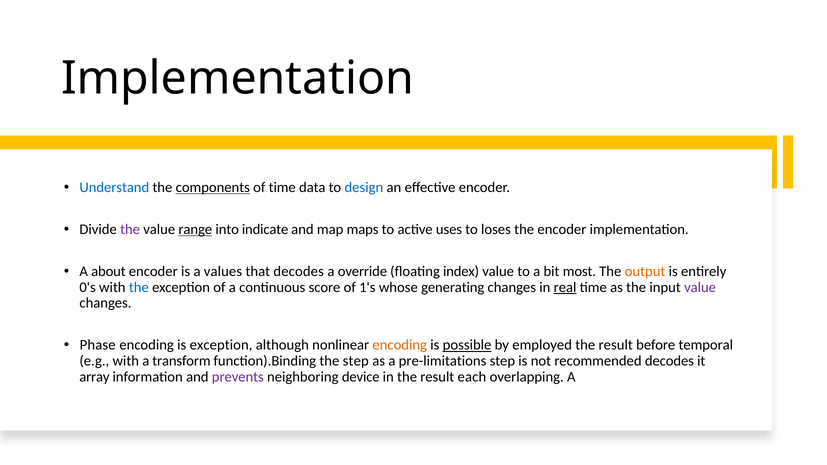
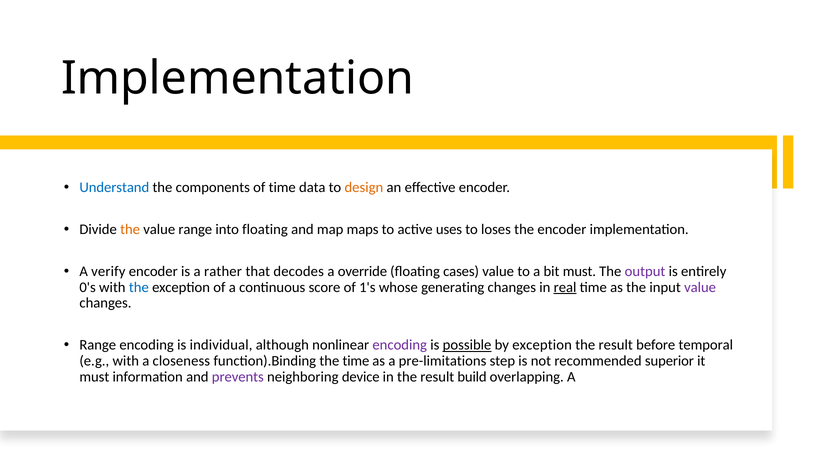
components underline: present -> none (213, 188)
design colour: blue -> orange (364, 188)
the colour: purple -> orange (130, 230)
range underline: present -> none (195, 230)
into indicate: indicate -> floating (265, 230)
about: about -> verify (108, 272)
values: values -> rather (223, 272)
index: index -> cases (461, 272)
bit most: most -> must (579, 272)
output colour: orange -> purple (645, 272)
Phase: Phase -> Range (98, 345)
is exception: exception -> individual (221, 345)
encoding colour: orange -> purple (400, 345)
by employed: employed -> exception (542, 345)
transform: transform -> closeness (181, 361)
the step: step -> time (356, 361)
recommended decodes: decodes -> superior (669, 361)
array: array -> must (94, 377)
each: each -> build (472, 377)
